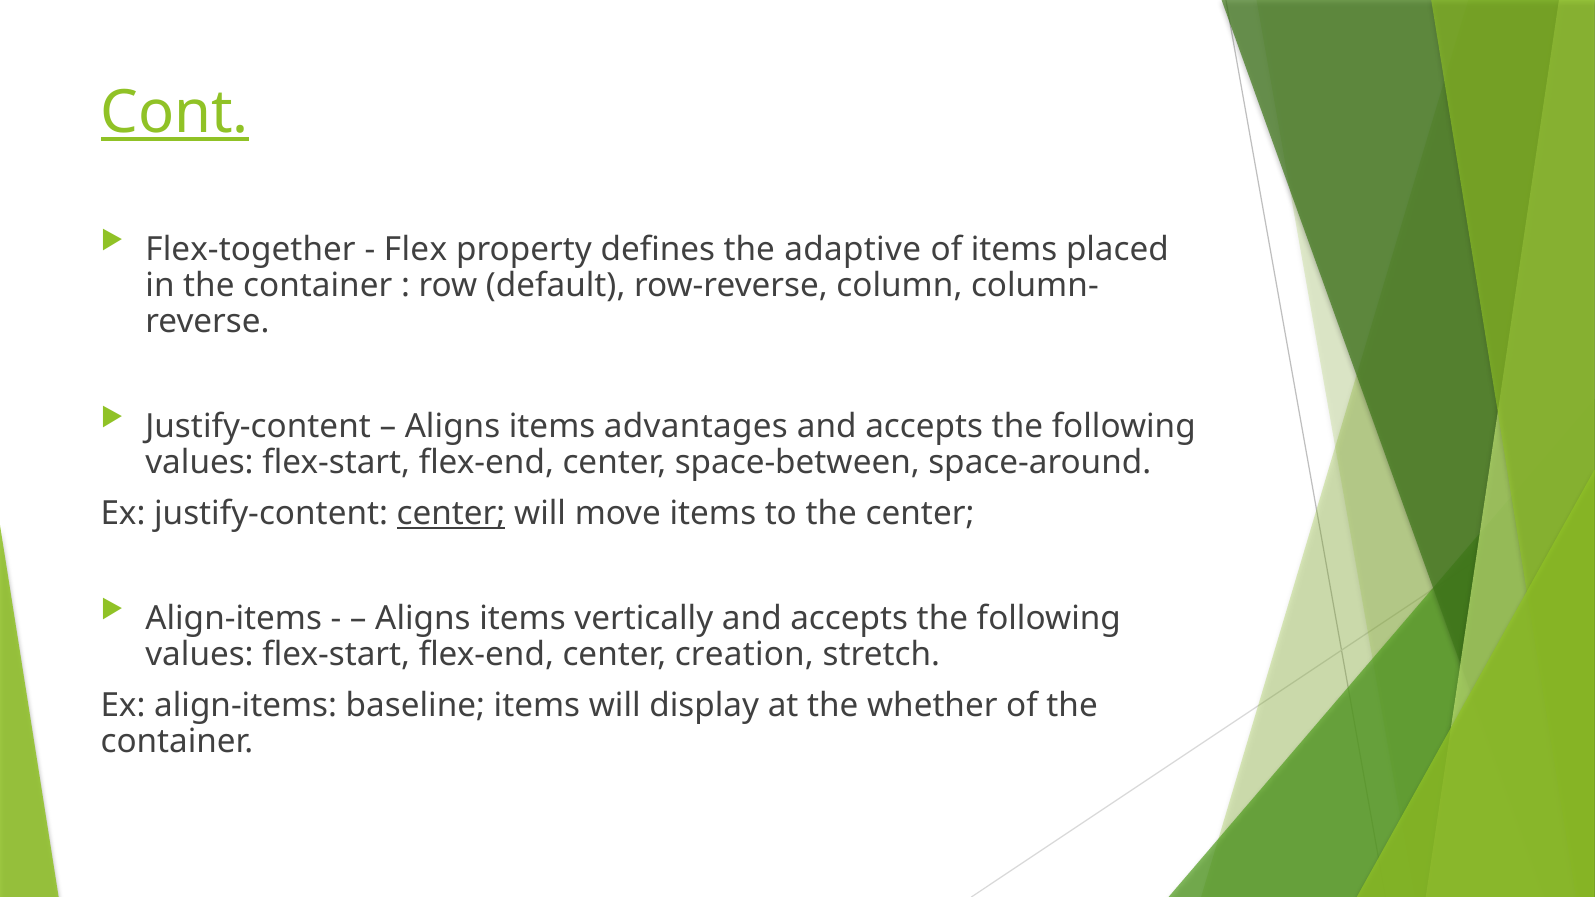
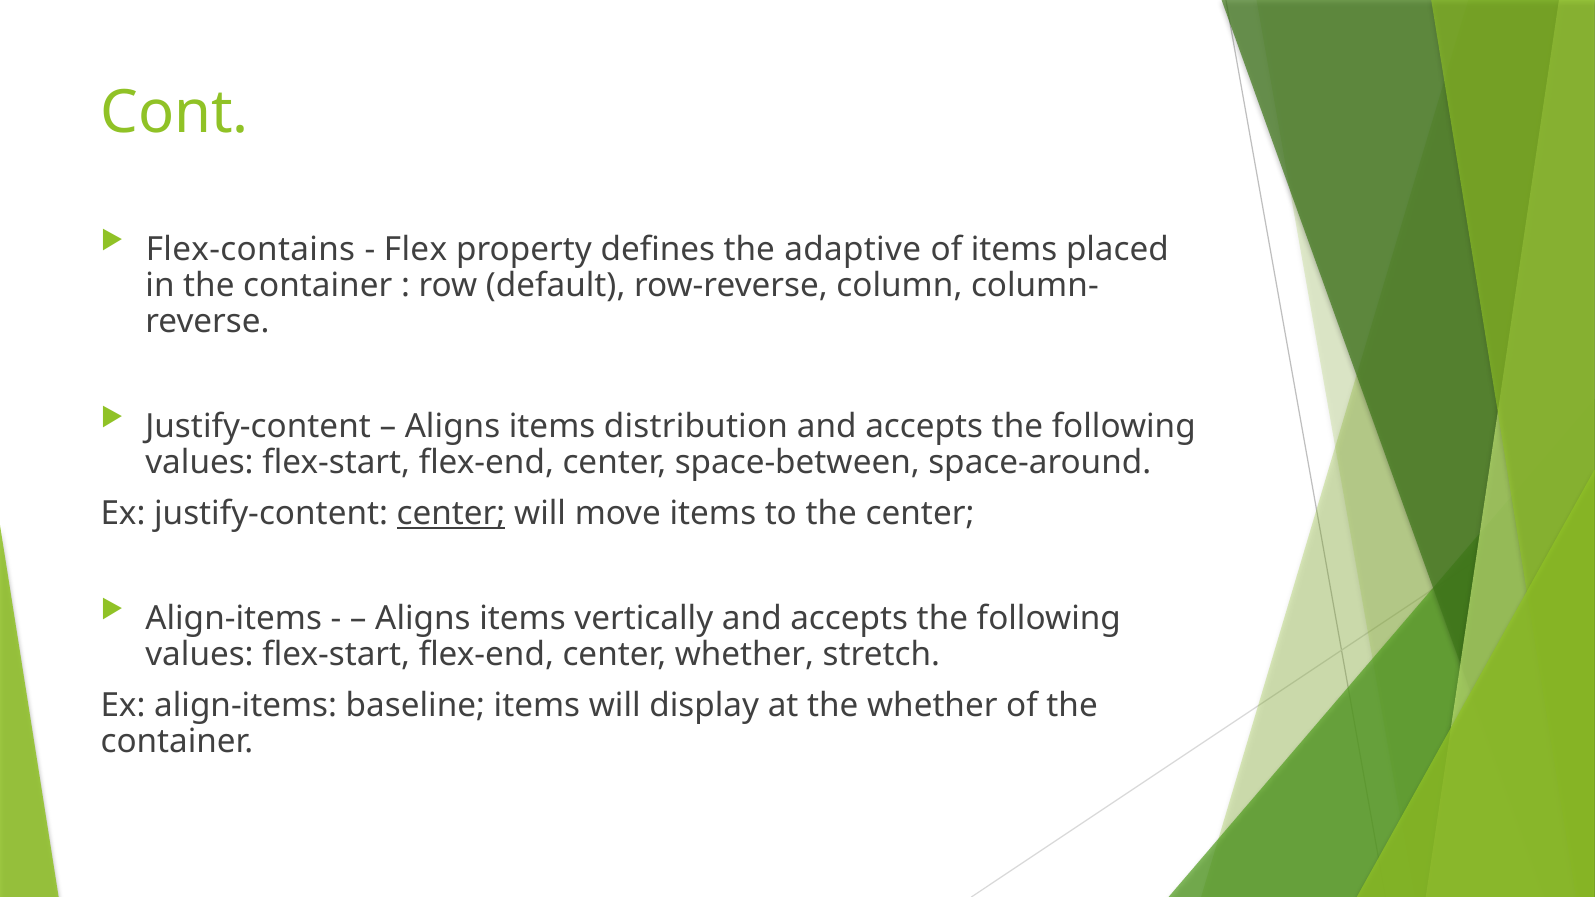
Cont underline: present -> none (175, 113)
Flex-together: Flex-together -> Flex-contains (250, 249)
advantages: advantages -> distribution (696, 427)
center creation: creation -> whether (744, 655)
